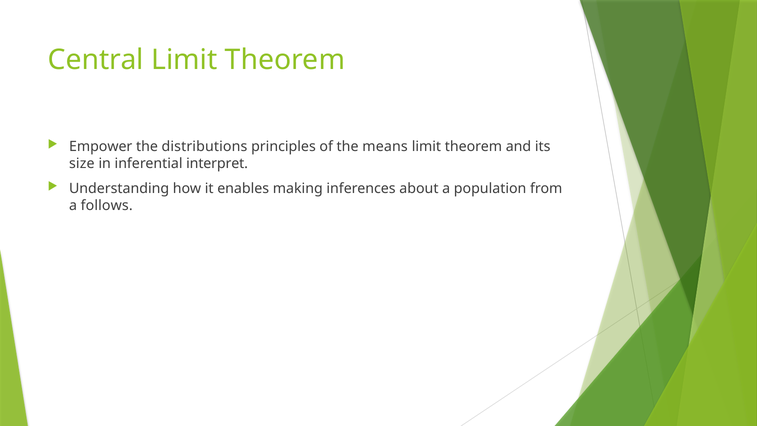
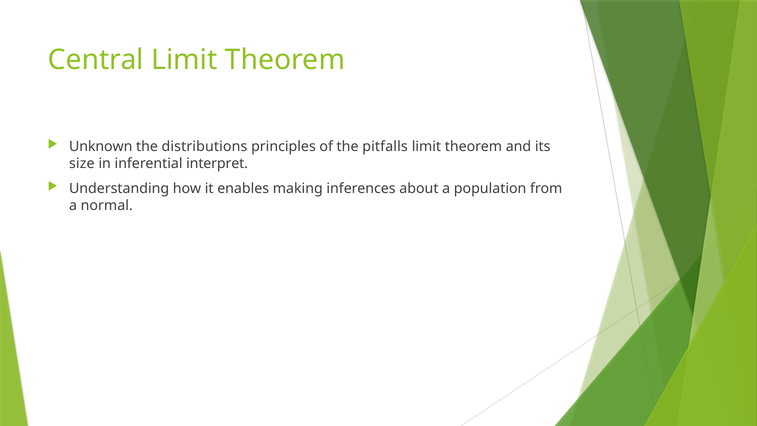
Empower: Empower -> Unknown (101, 147)
means: means -> pitfalls (385, 147)
follows: follows -> normal (107, 205)
